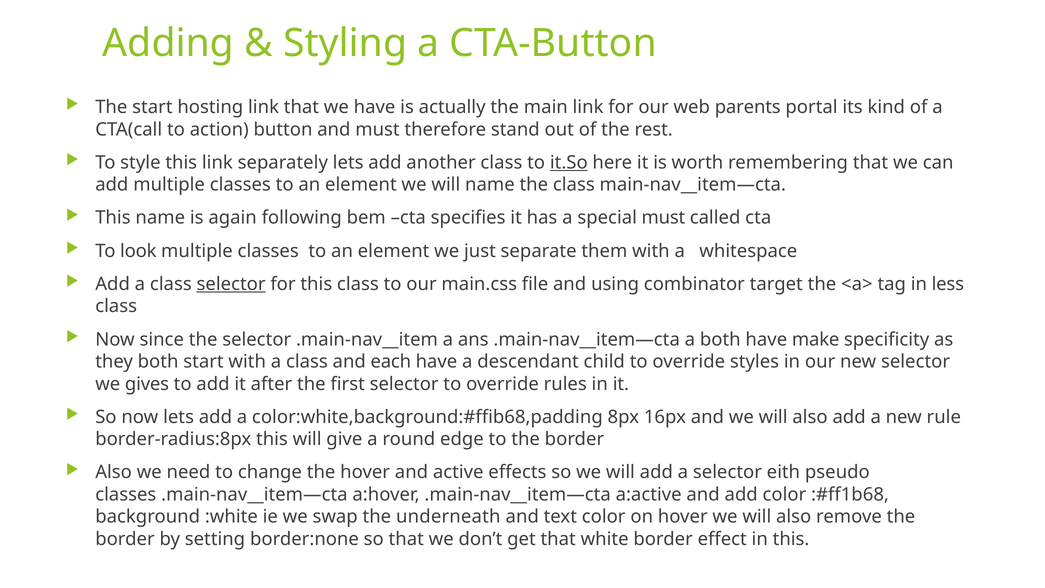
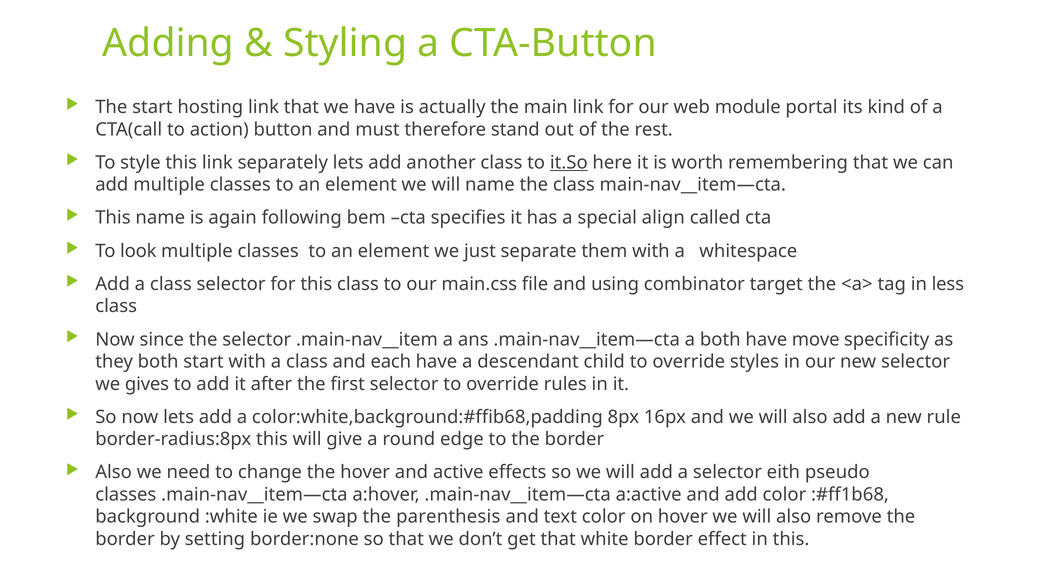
parents: parents -> module (748, 107)
special must: must -> align (663, 218)
selector underline: present -> none (231, 284)
make: make -> move (816, 339)
underneath: underneath -> parenthesis (448, 517)
